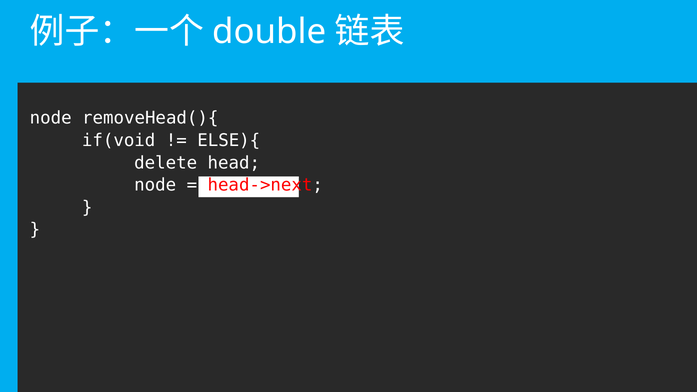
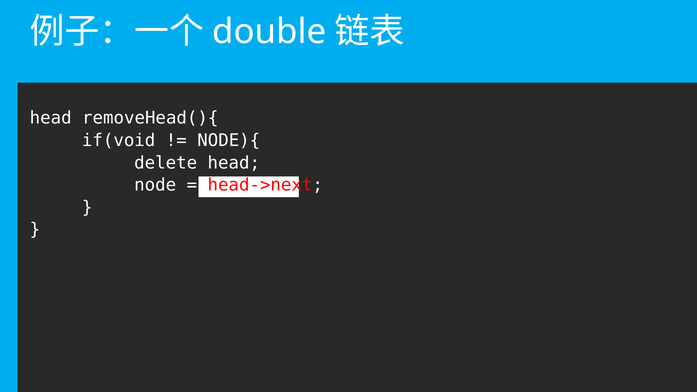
node: node -> head (51, 118)
ELSE){: ELSE){ -> NODE){ (229, 141)
